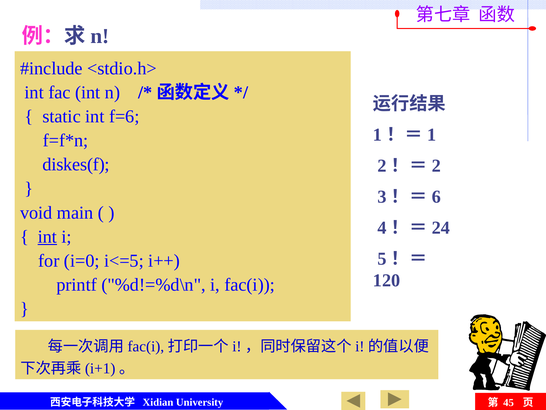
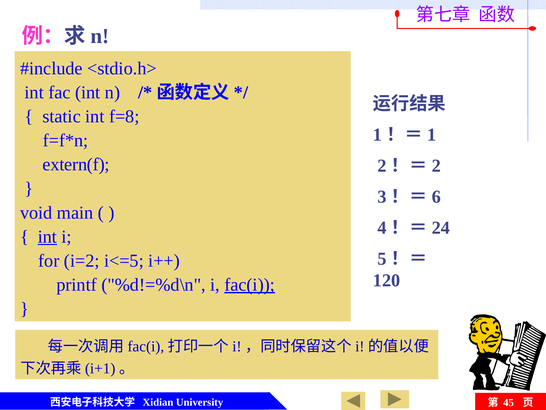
f=6: f=6 -> f=8 (124, 116)
diskes(f: diskes(f -> extern(f (76, 164)
i=0: i=0 -> i=2 (82, 260)
fac(i underline: none -> present (250, 284)
